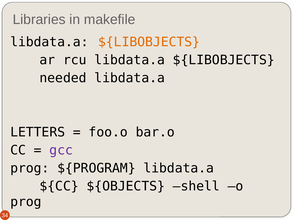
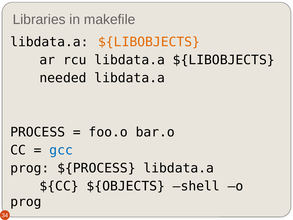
LETTERS: LETTERS -> PROCESS (38, 132)
gcc colour: purple -> blue (61, 150)
${PROGRAM: ${PROGRAM -> ${PROCESS (96, 168)
